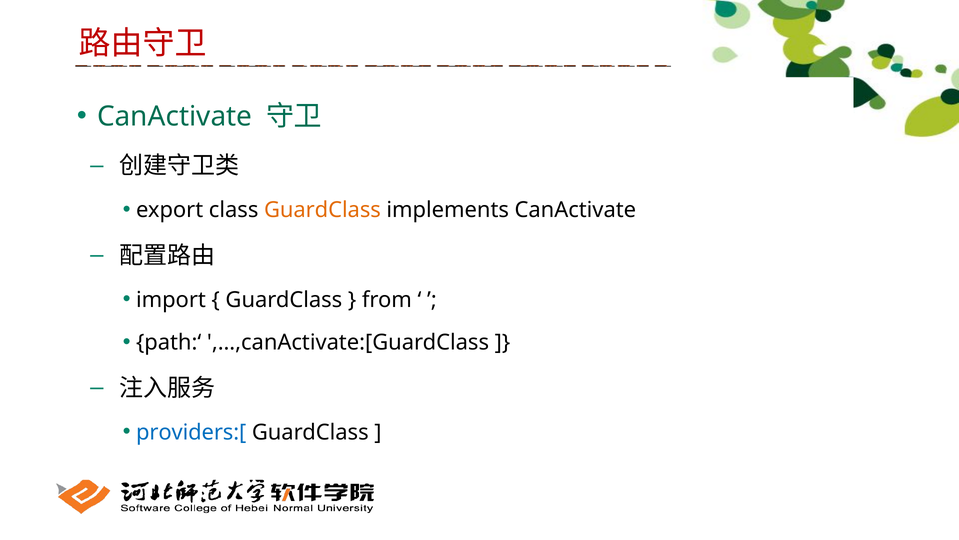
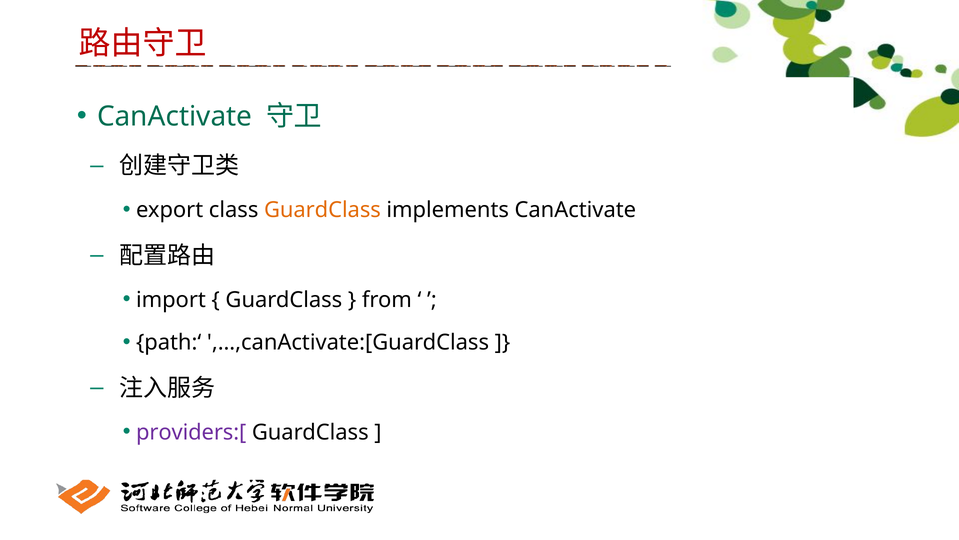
providers:[ colour: blue -> purple (191, 432)
